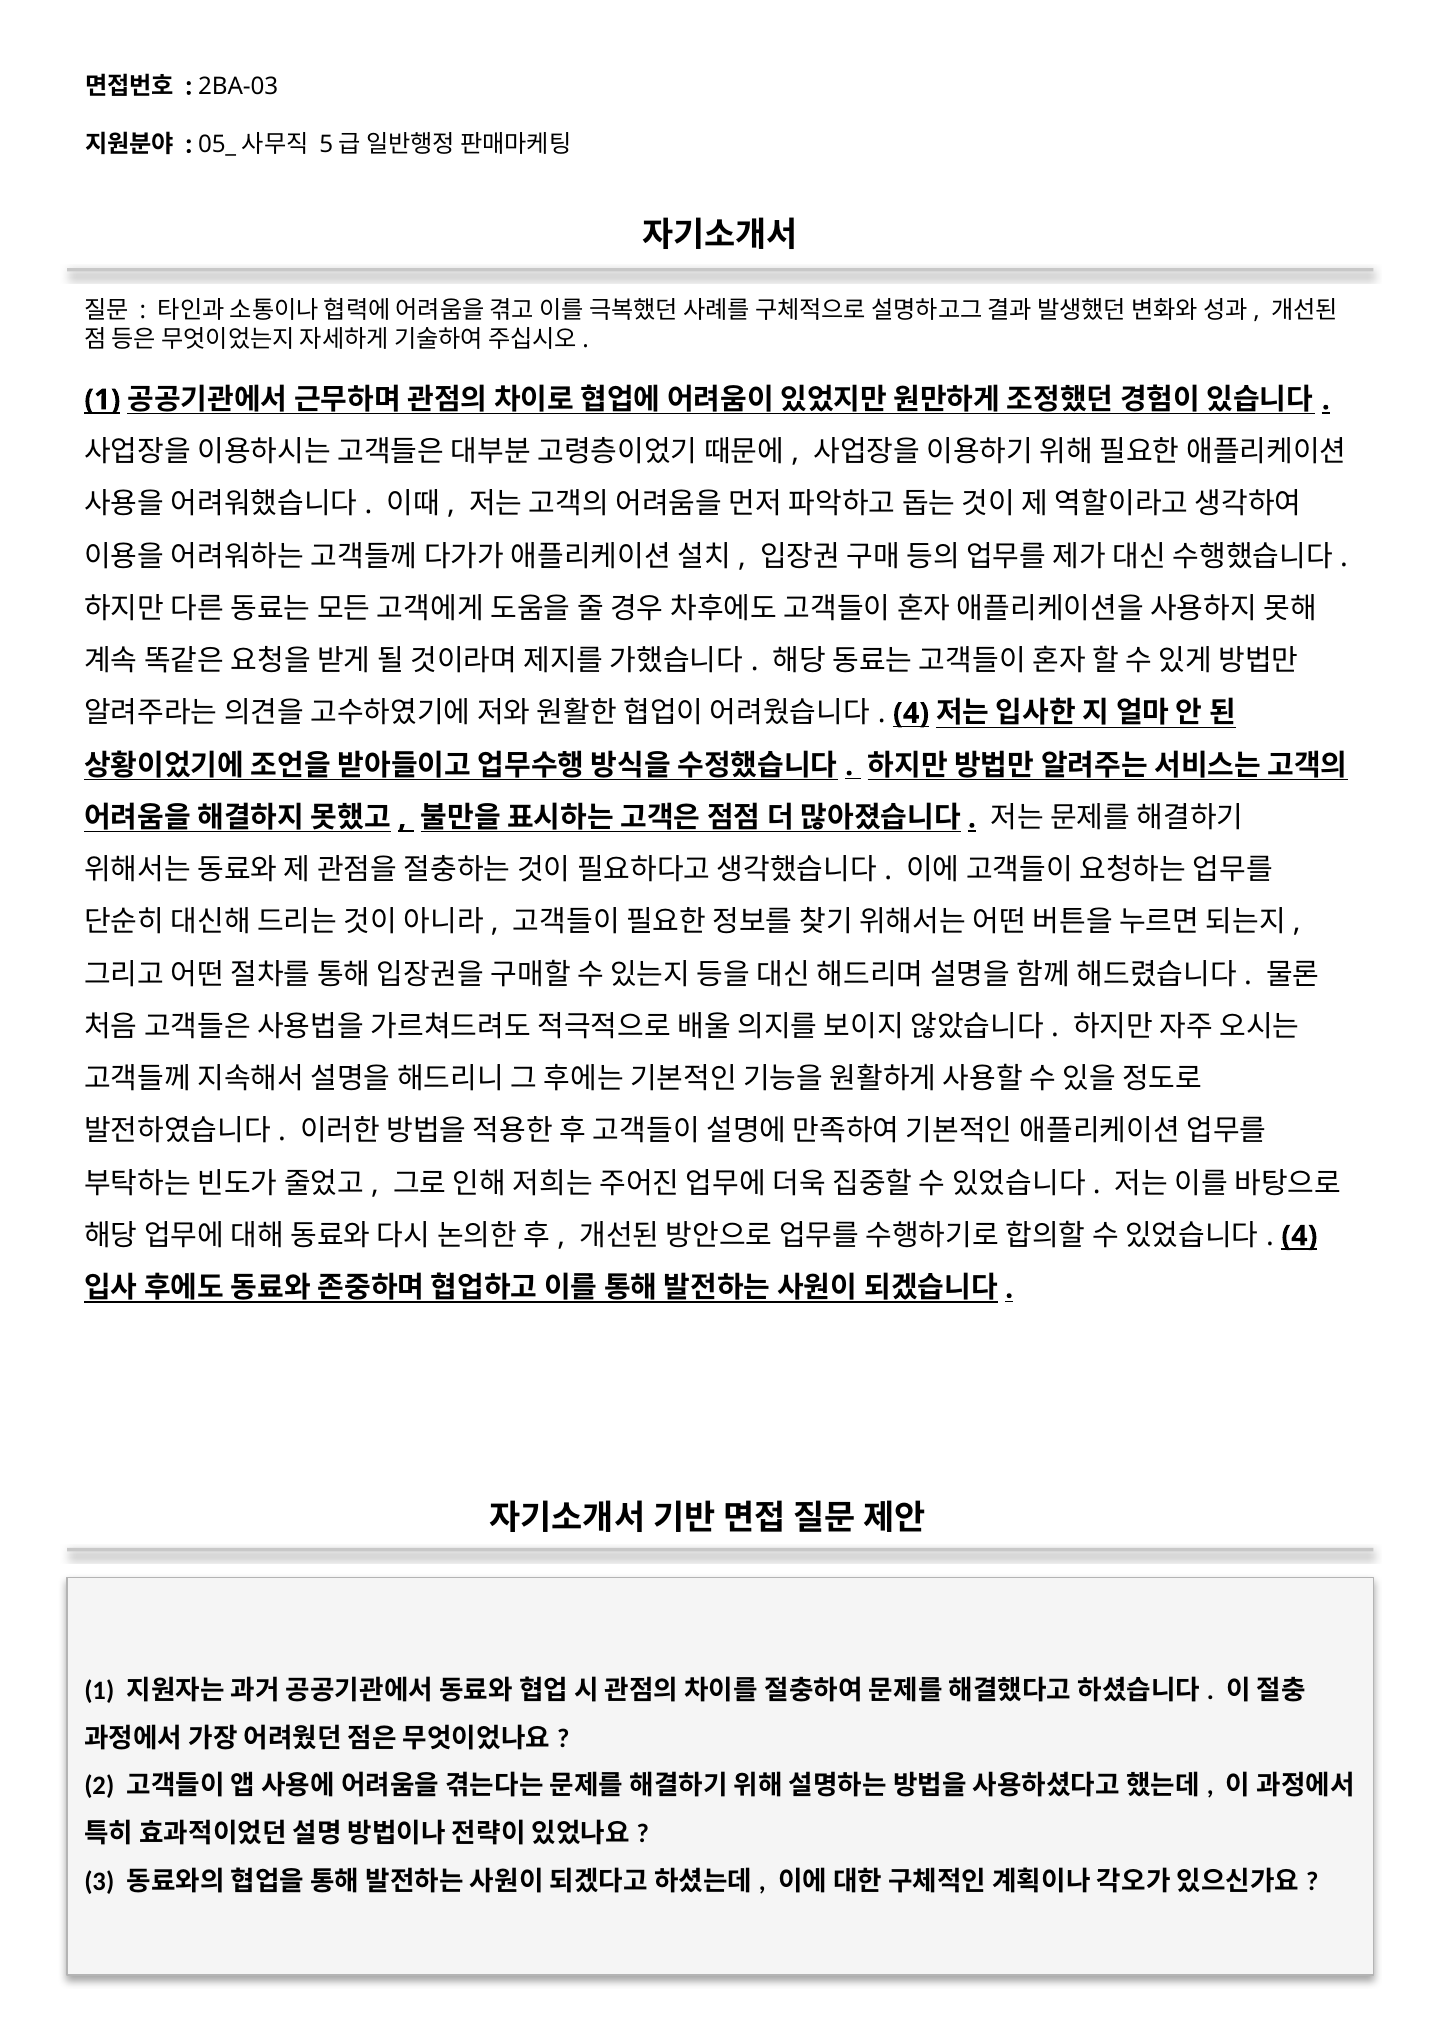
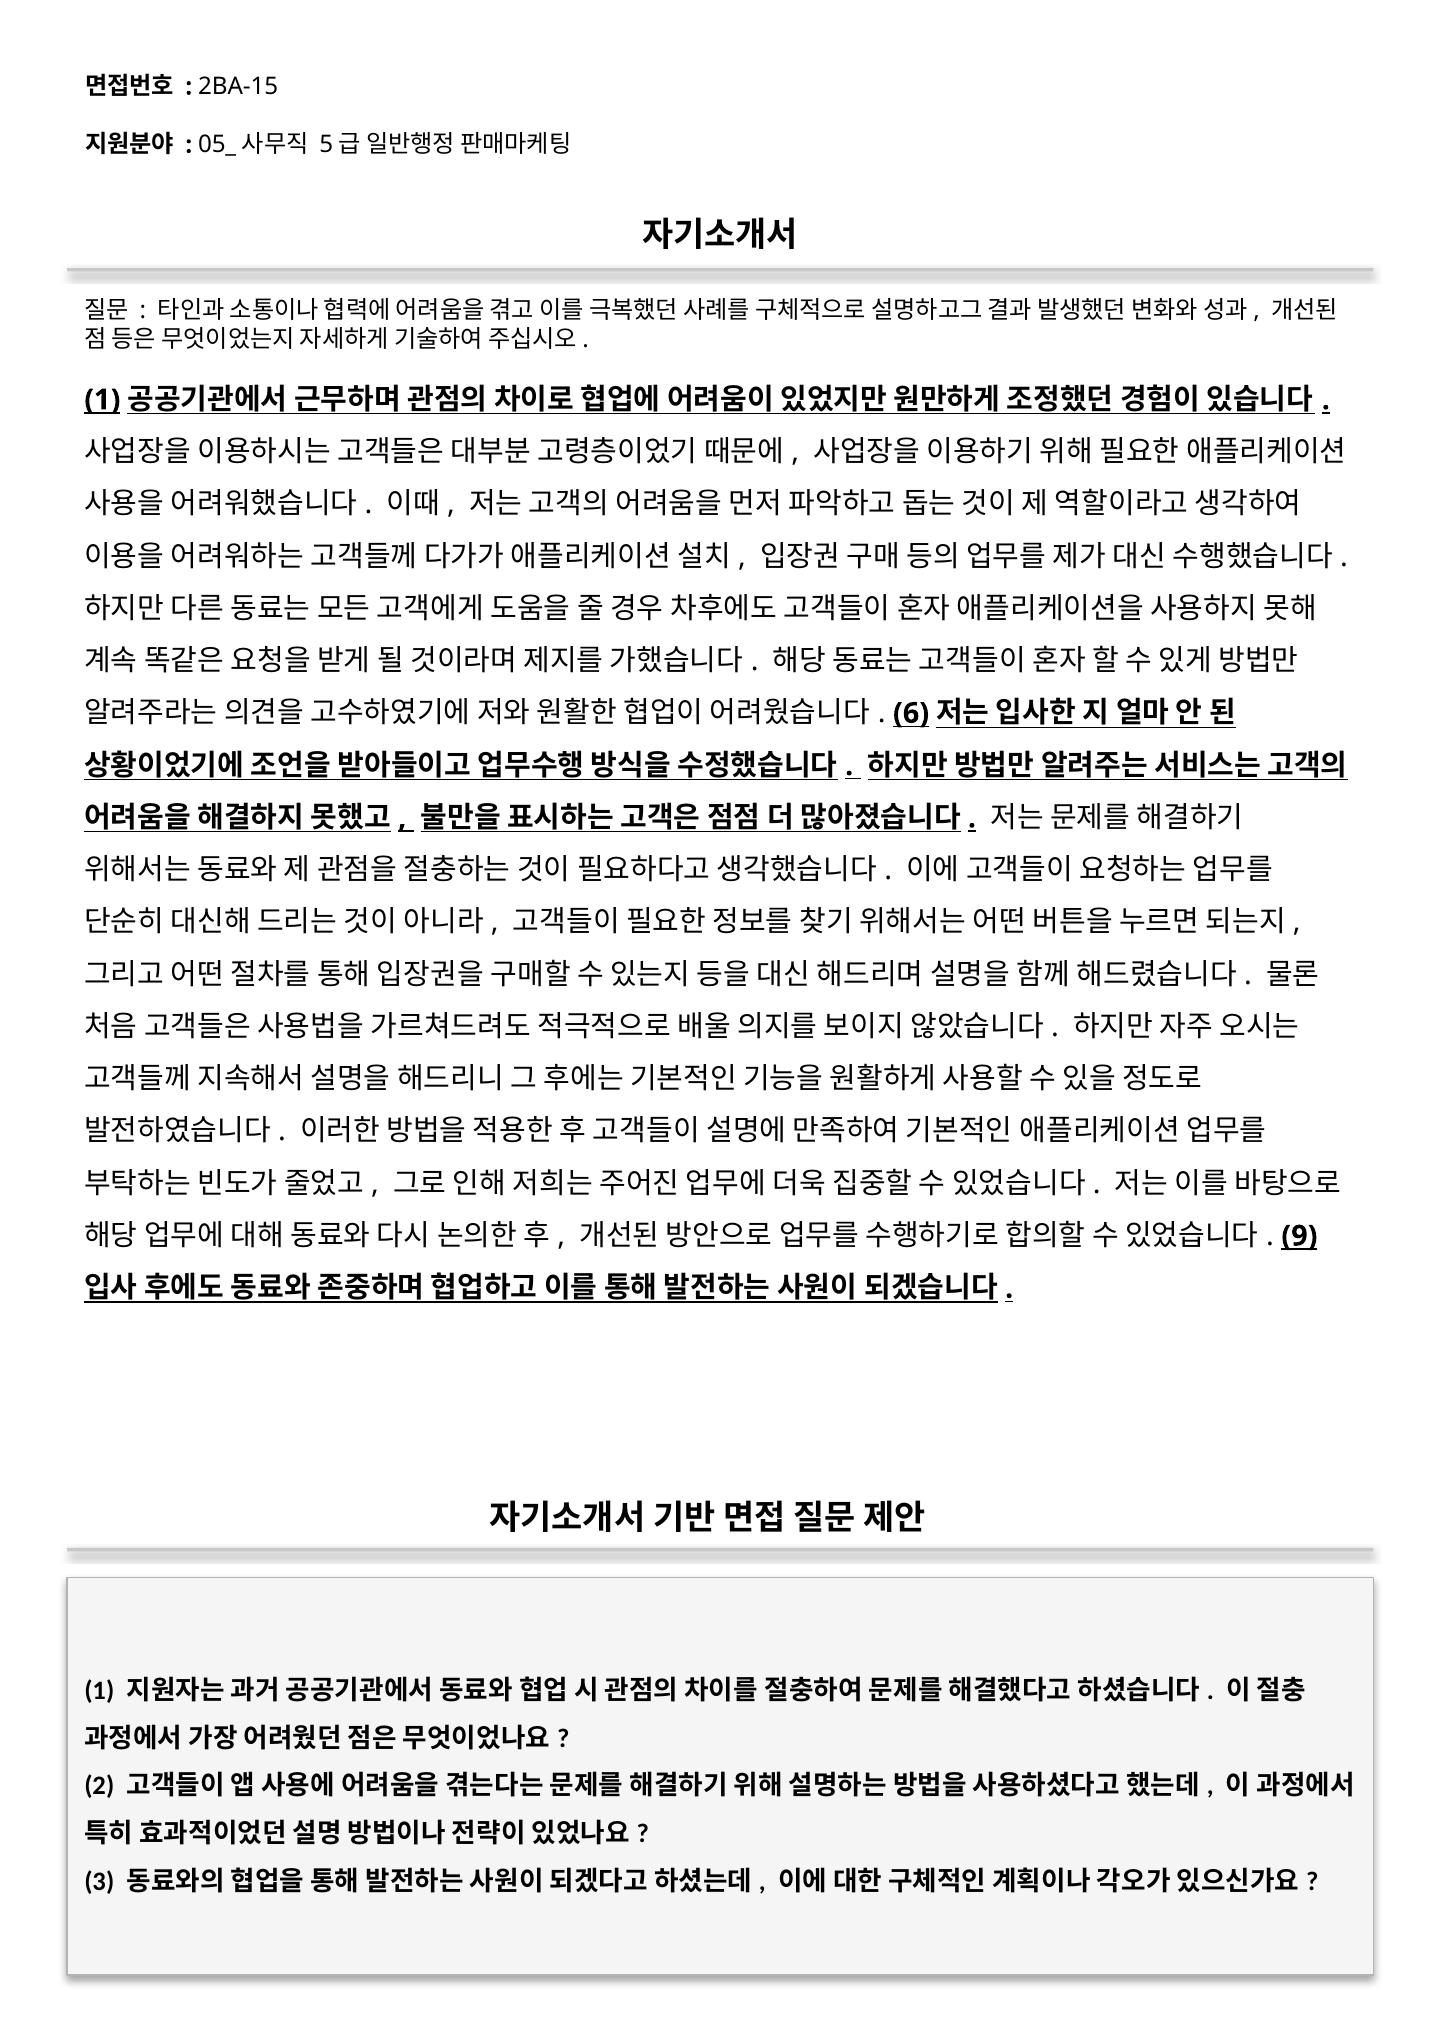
2BA-03: 2BA-03 -> 2BA-15 (238, 87)
4: 4 -> 6 (911, 713)
4: 4 -> 9 (1299, 1236)
